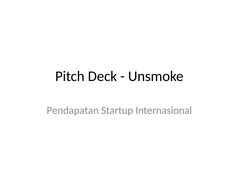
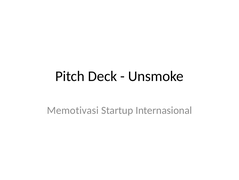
Pendapatan: Pendapatan -> Memotivasi (73, 110)
